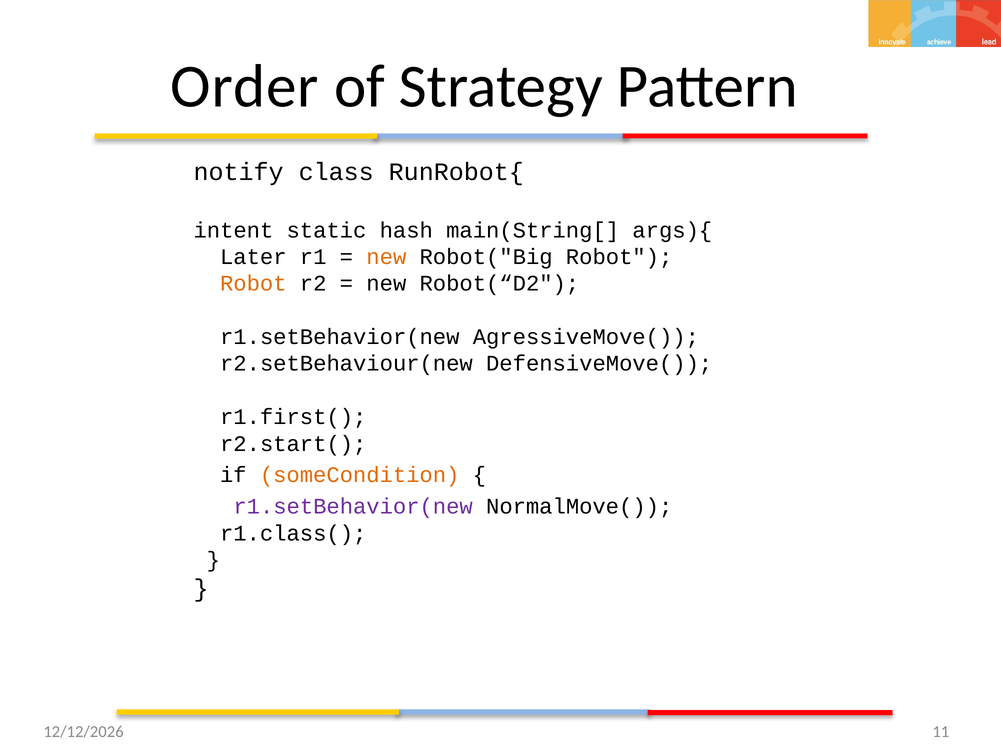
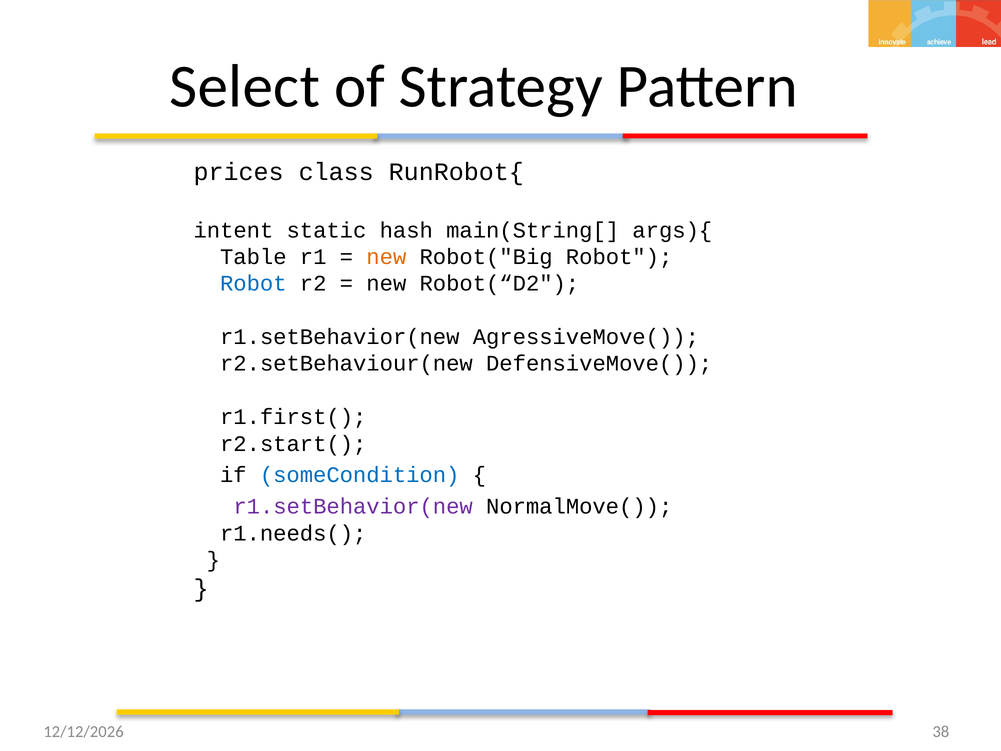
Order: Order -> Select (245, 86)
notify: notify -> prices (239, 172)
Later: Later -> Table (253, 257)
Robot colour: orange -> blue (253, 283)
someCondition colour: orange -> blue (360, 475)
r1.class(: r1.class( -> r1.needs( (293, 533)
11: 11 -> 38 (941, 732)
